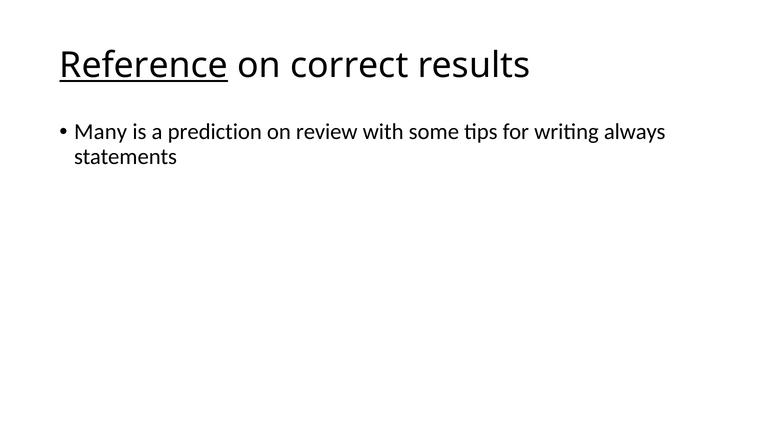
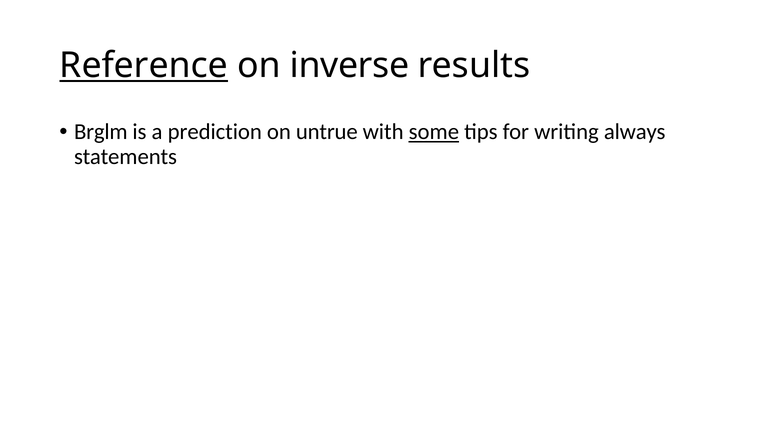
correct: correct -> inverse (350, 66)
Many: Many -> Brglm (101, 132)
review: review -> untrue (327, 132)
some underline: none -> present (434, 132)
